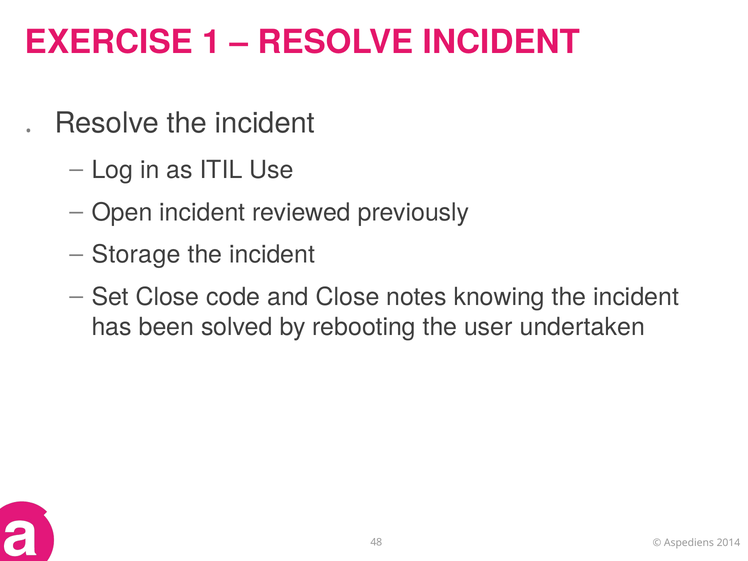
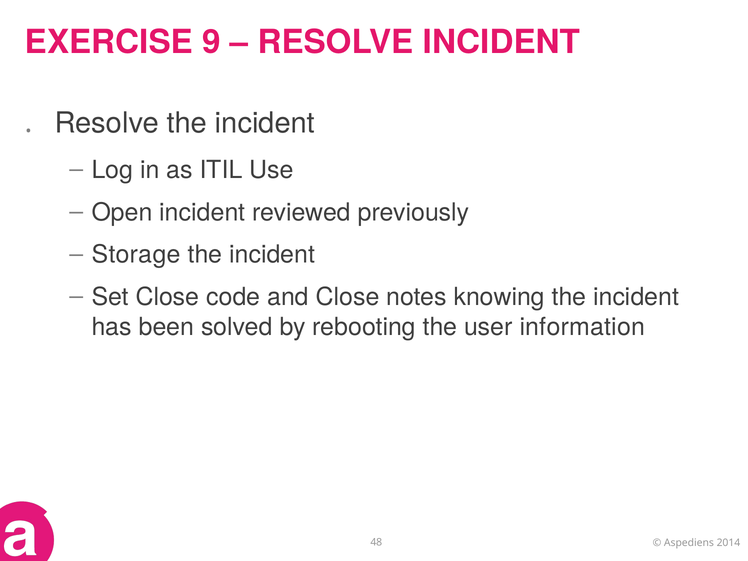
1: 1 -> 9 (211, 42)
undertaken: undertaken -> information (582, 327)
